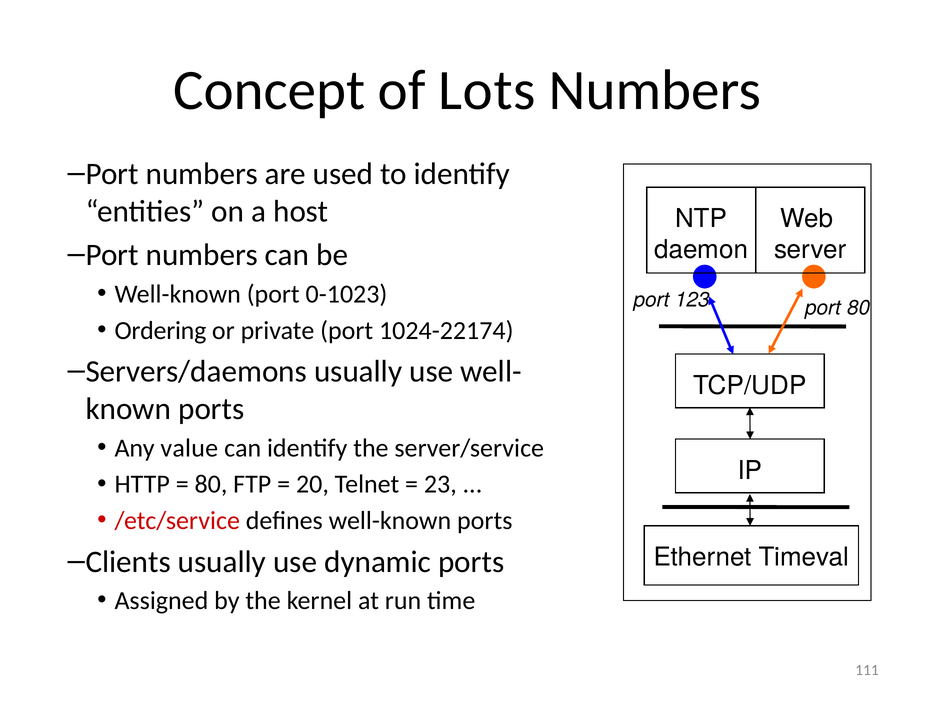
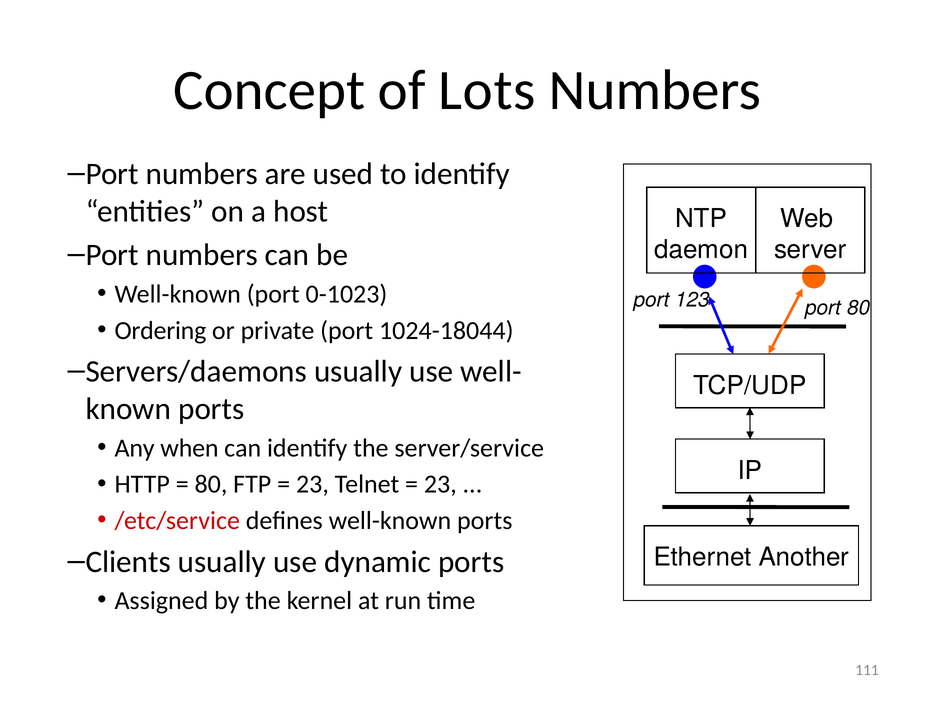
1024-22174: 1024-22174 -> 1024-18044 (446, 330)
value: value -> when (189, 448)
20: 20 -> 23 (312, 484)
Timeval: Timeval -> Another (804, 557)
